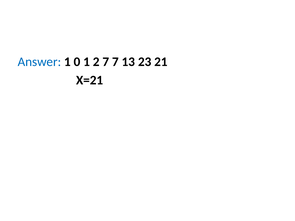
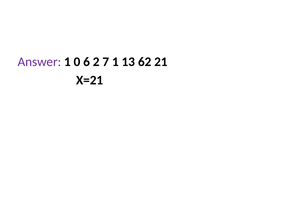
Answer colour: blue -> purple (39, 62)
0 1: 1 -> 6 (87, 62)
7 7: 7 -> 1 (115, 62)
23: 23 -> 62 (145, 62)
